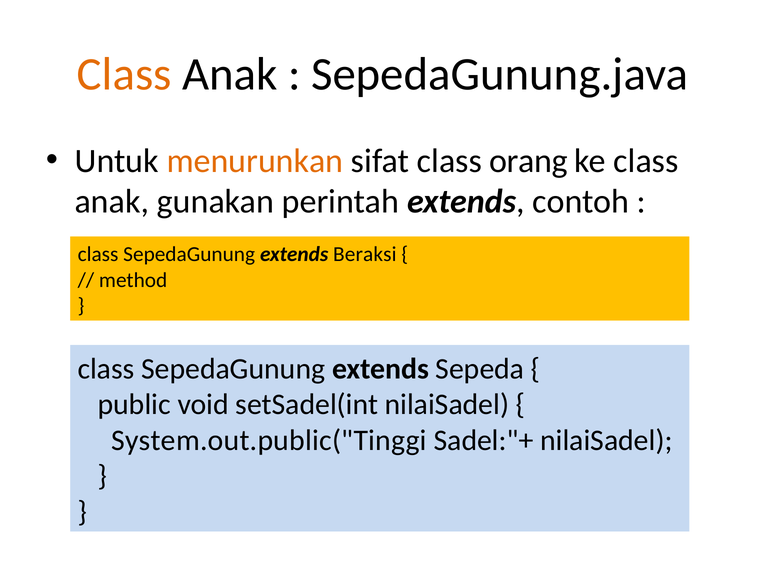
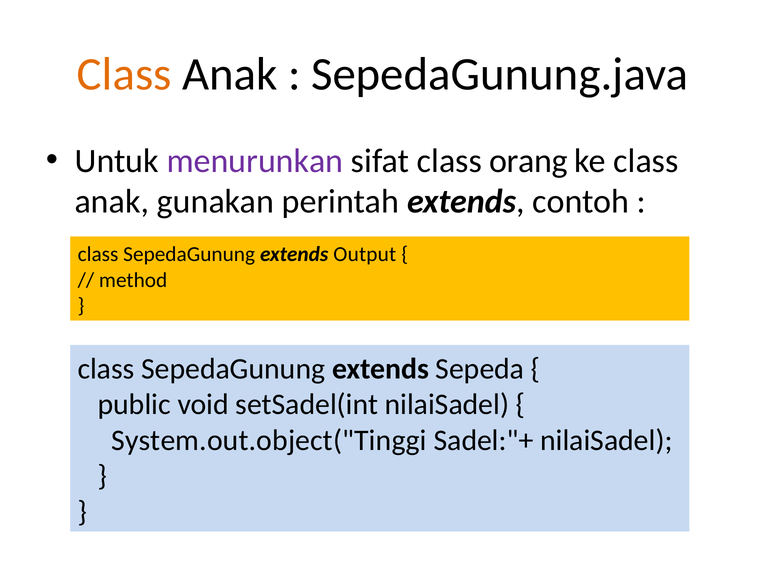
menurunkan colour: orange -> purple (255, 161)
Beraksi: Beraksi -> Output (365, 254)
System.out.public("Tinggi: System.out.public("Tinggi -> System.out.object("Tinggi (269, 440)
